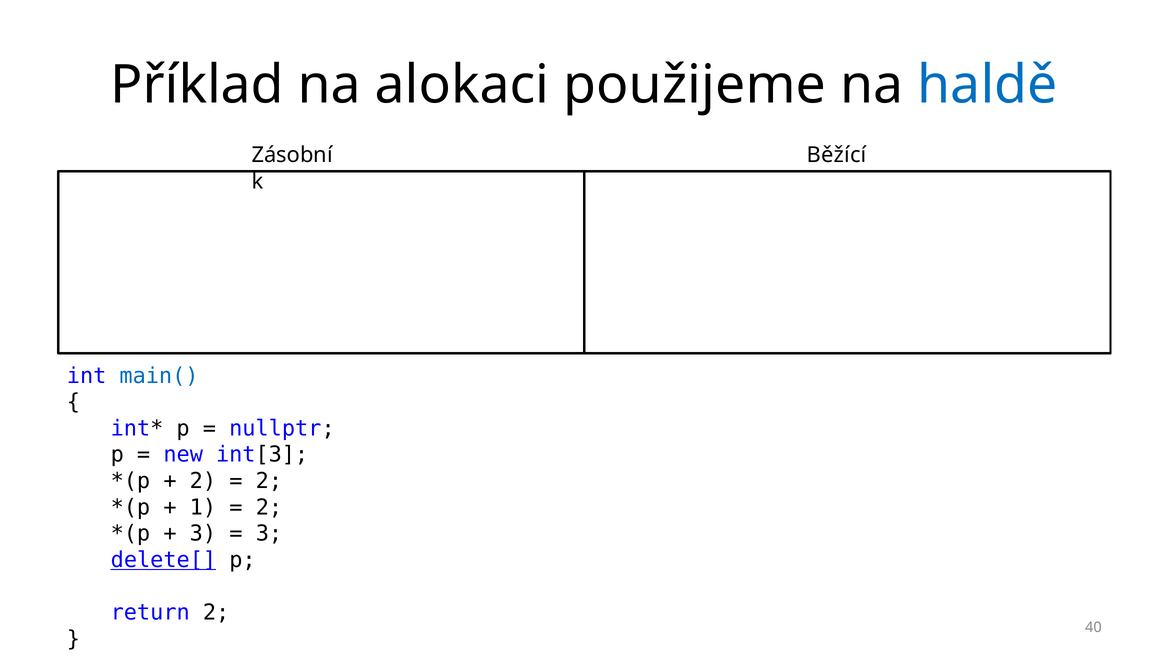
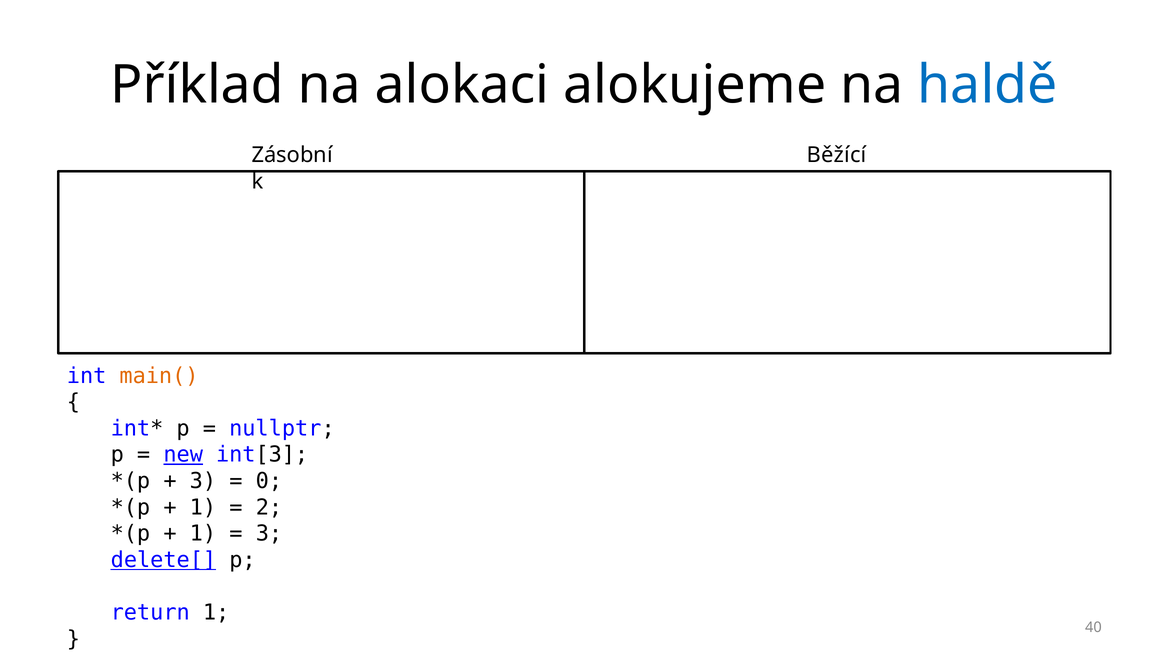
použijeme: použijeme -> alokujeme (695, 85)
main( colour: blue -> orange (159, 376)
new underline: none -> present (183, 454)
2: 2 -> 3 (203, 481)
2: 2 -> 0 (269, 481)
3: 3 -> 1 (203, 533)
return 2: 2 -> 1 (216, 612)
